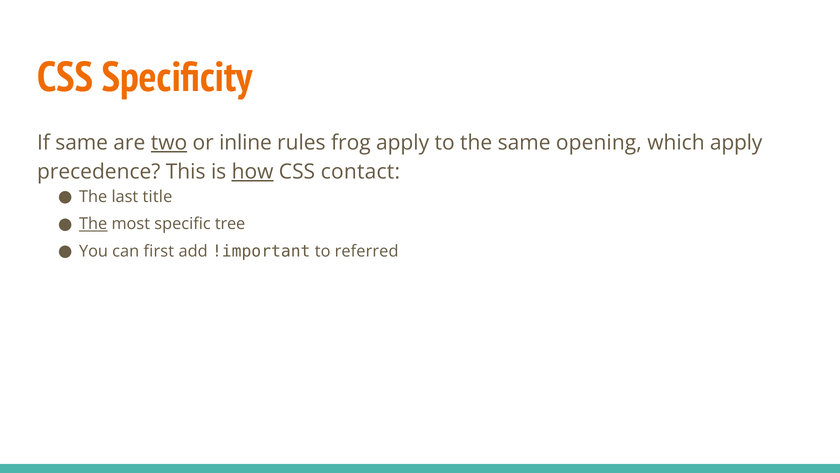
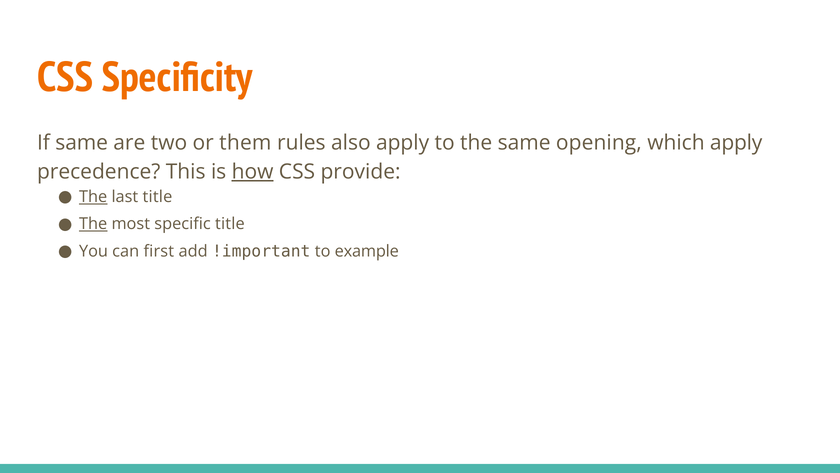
two underline: present -> none (169, 143)
inline: inline -> them (245, 143)
frog: frog -> also (351, 143)
contact: contact -> provide (361, 172)
The underline: none -> present (93, 197)
specific tree: tree -> title (230, 224)
referred: referred -> example (367, 251)
